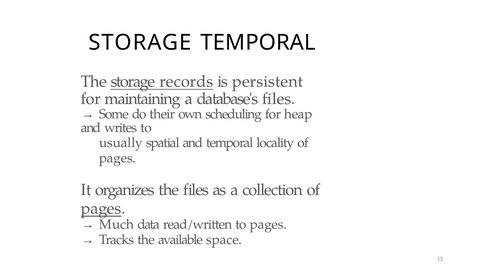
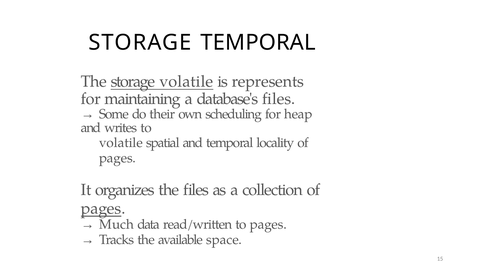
storage records: records -> volatile (186, 81)
persistent: persistent -> represents (268, 81)
usually: usually -> volatile (121, 143)
